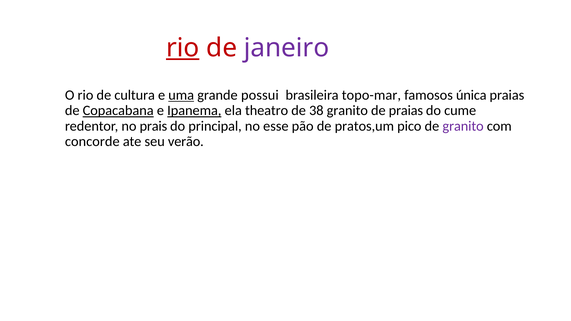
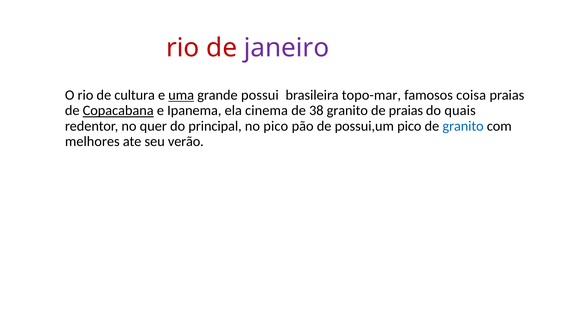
rio underline: present -> none (183, 48)
única: única -> coisa (471, 95)
Ipanema underline: present -> none (194, 111)
theatro: theatro -> cinema (267, 111)
cume: cume -> quais (460, 111)
prais: prais -> quer (153, 126)
no esse: esse -> pico (276, 126)
pratos,um: pratos,um -> possui,um (364, 126)
granito colour: purple -> blue (463, 126)
concorde: concorde -> melhores (92, 141)
